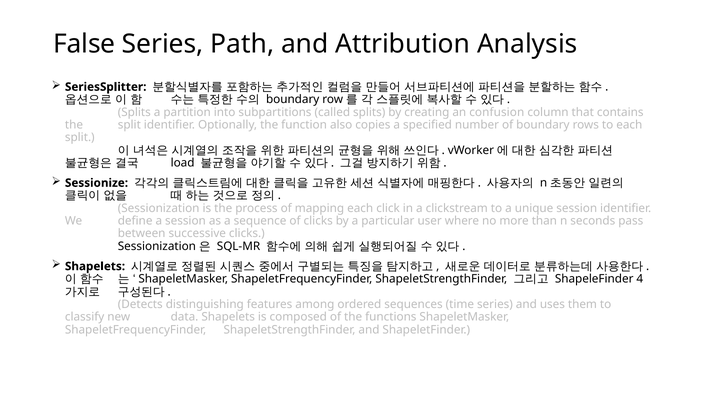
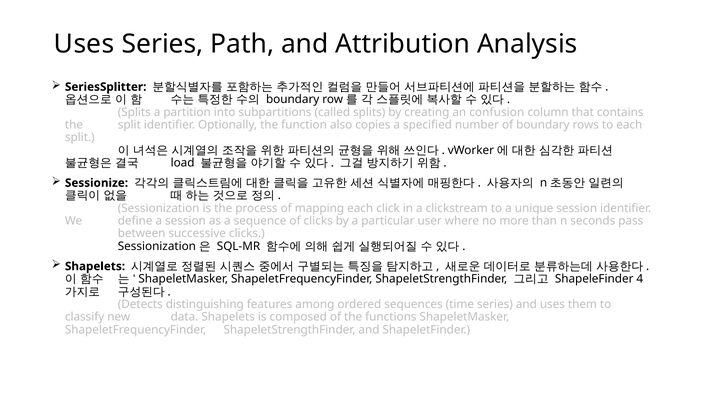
False: False -> Uses (84, 44)
